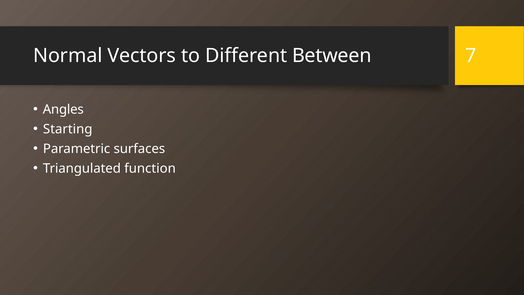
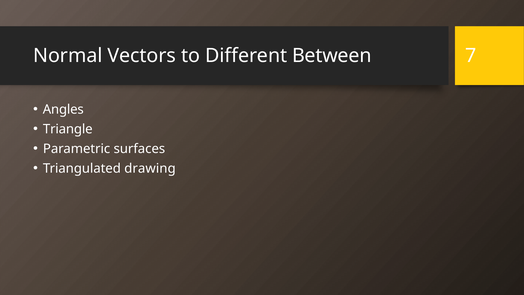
Starting: Starting -> Triangle (68, 129)
function: function -> drawing (150, 168)
